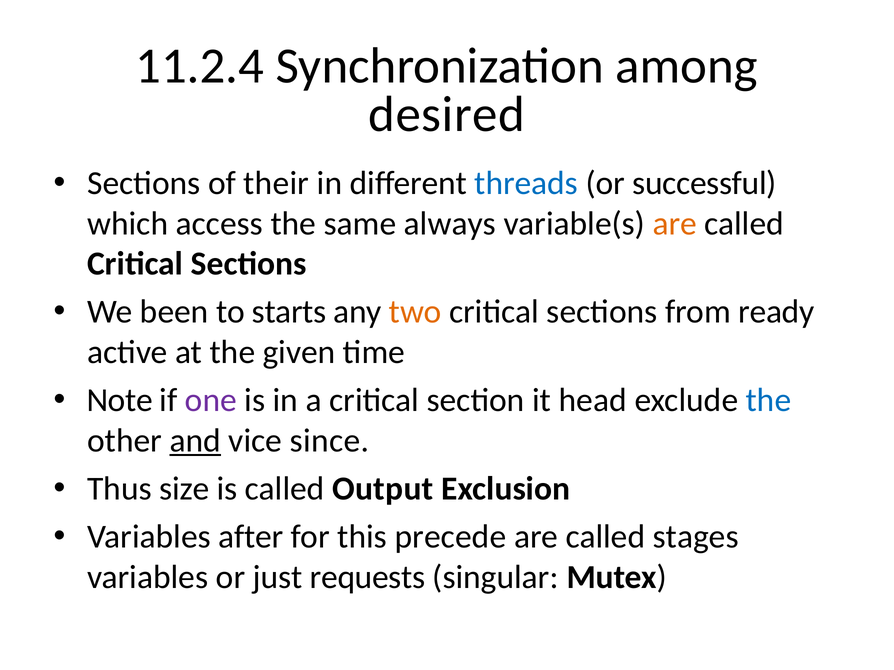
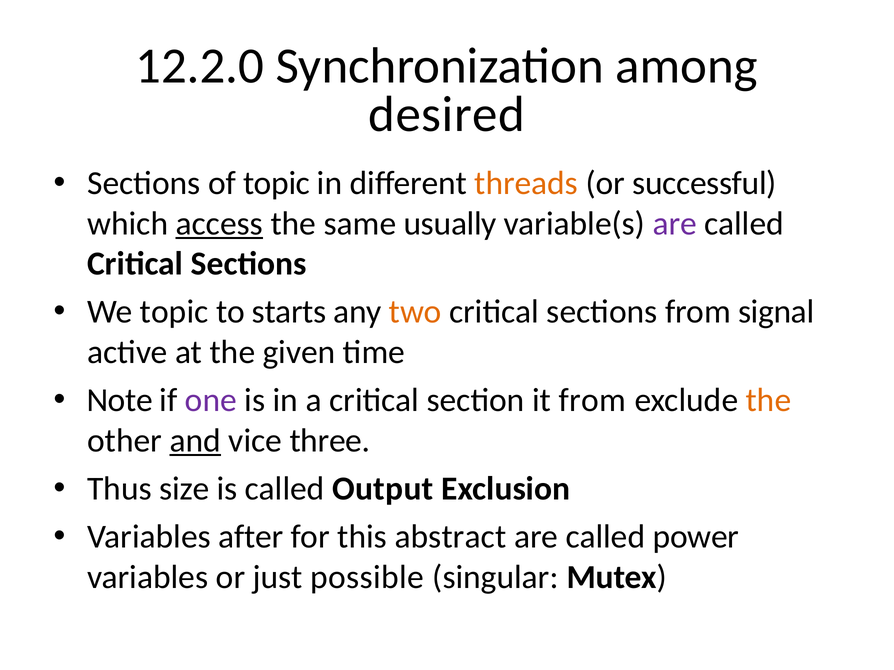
11.2.4: 11.2.4 -> 12.2.0 (200, 66)
of their: their -> topic (277, 183)
threads colour: blue -> orange (526, 183)
access underline: none -> present (219, 224)
always: always -> usually (450, 224)
are colour: orange -> purple (675, 224)
We been: been -> topic (174, 312)
ready: ready -> signal (776, 312)
it head: head -> from (593, 401)
the colour: blue -> orange (769, 401)
since: since -> three (330, 441)
precede: precede -> abstract (450, 537)
stages: stages -> power (696, 537)
requests: requests -> possible (367, 578)
